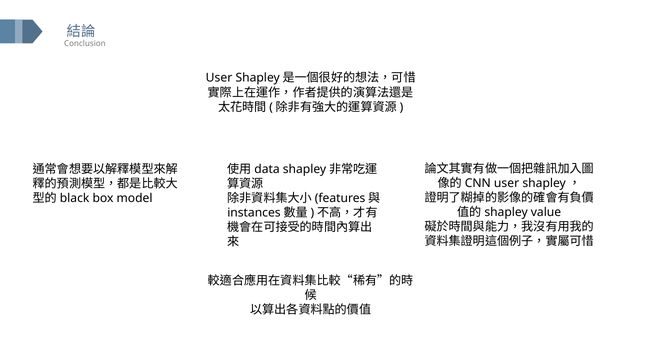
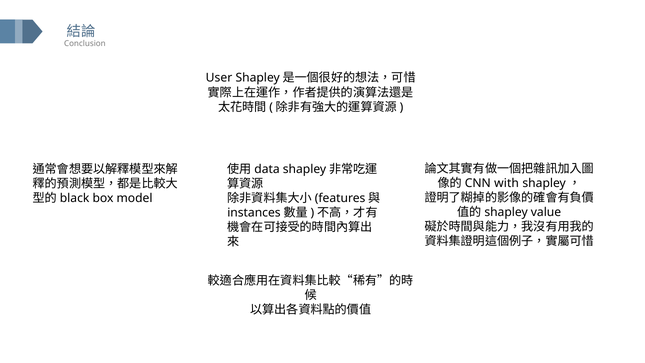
user: user -> with (507, 183)
